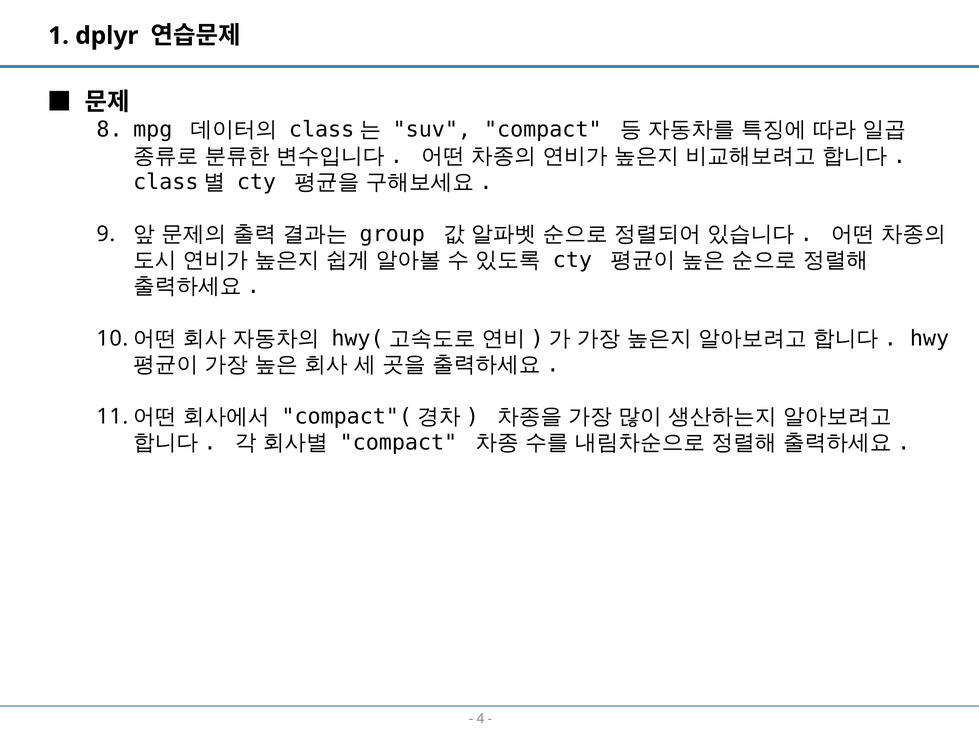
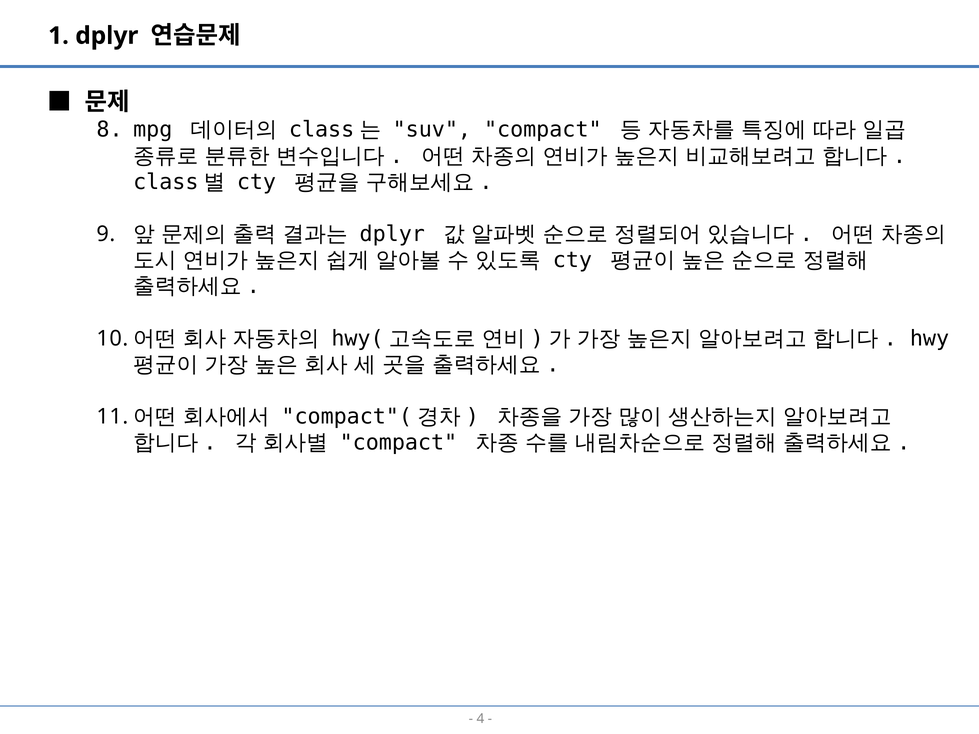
group: group -> dplyr (392, 234)
